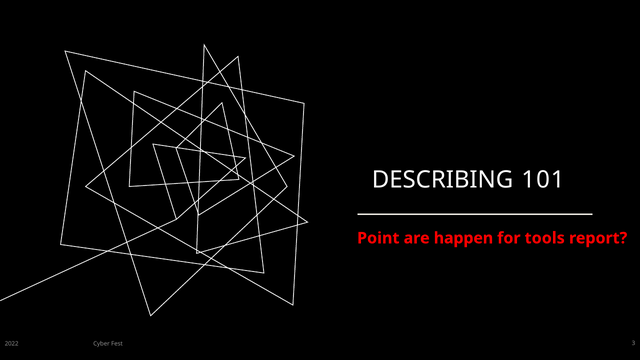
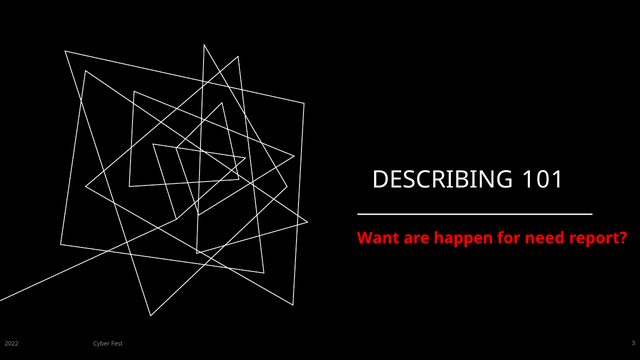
Point: Point -> Want (378, 238)
tools: tools -> need (545, 238)
